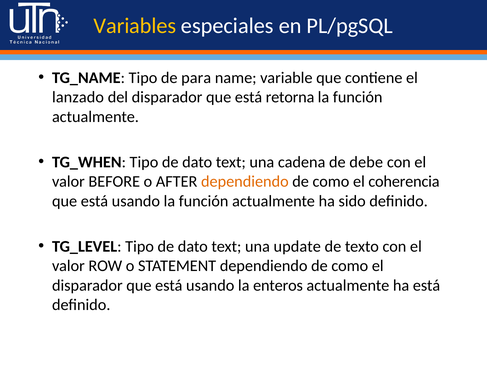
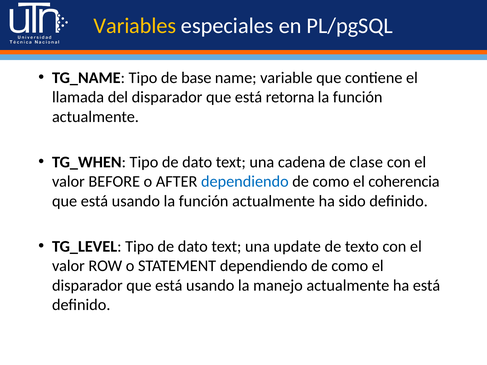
para: para -> base (196, 78)
lanzado: lanzado -> llamada (78, 97)
debe: debe -> clase (366, 162)
dependiendo colour: orange -> blue (245, 182)
enteros: enteros -> manejo (278, 286)
